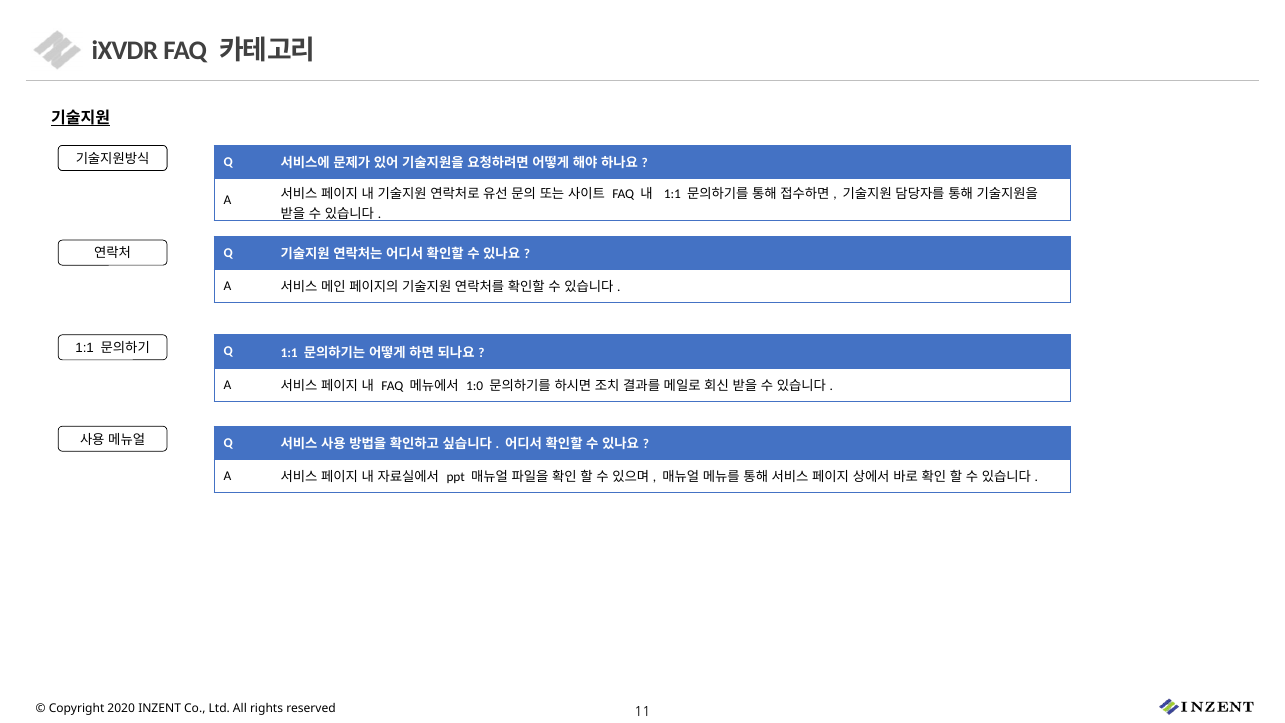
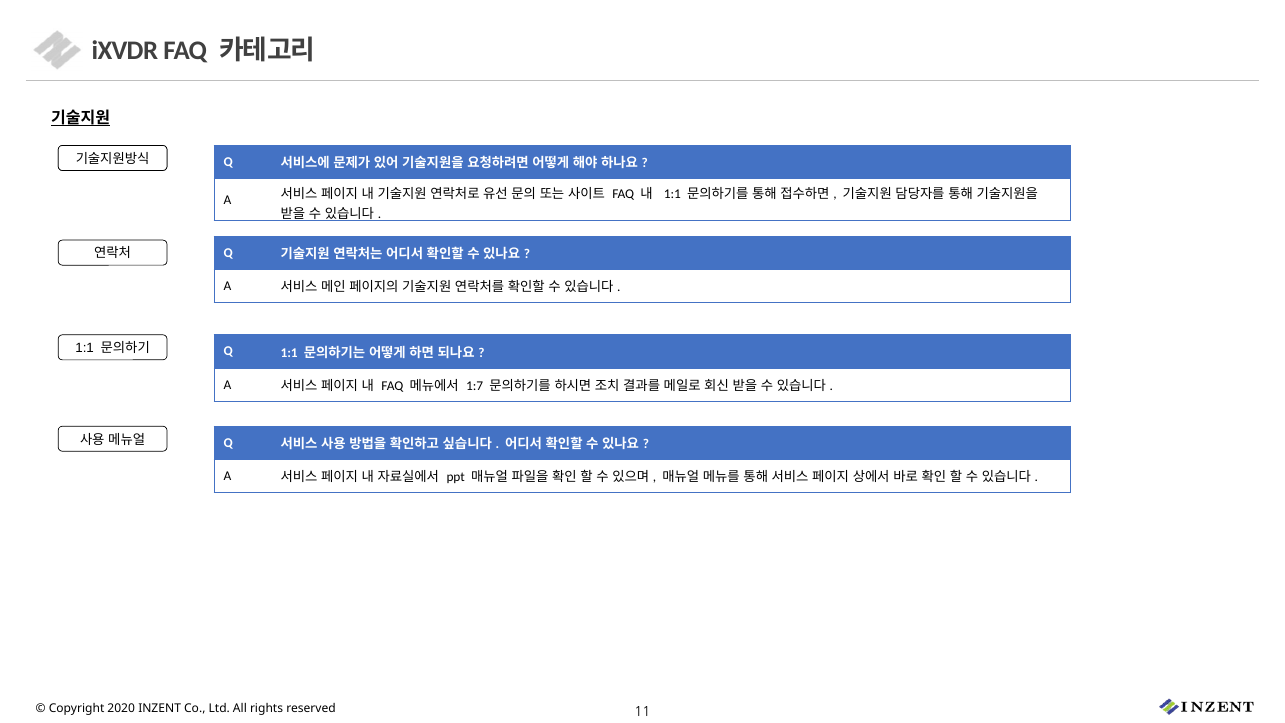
1:0: 1:0 -> 1:7 (475, 386)
